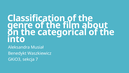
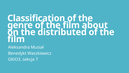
categorical: categorical -> distributed (62, 32)
into: into -> film (16, 39)
